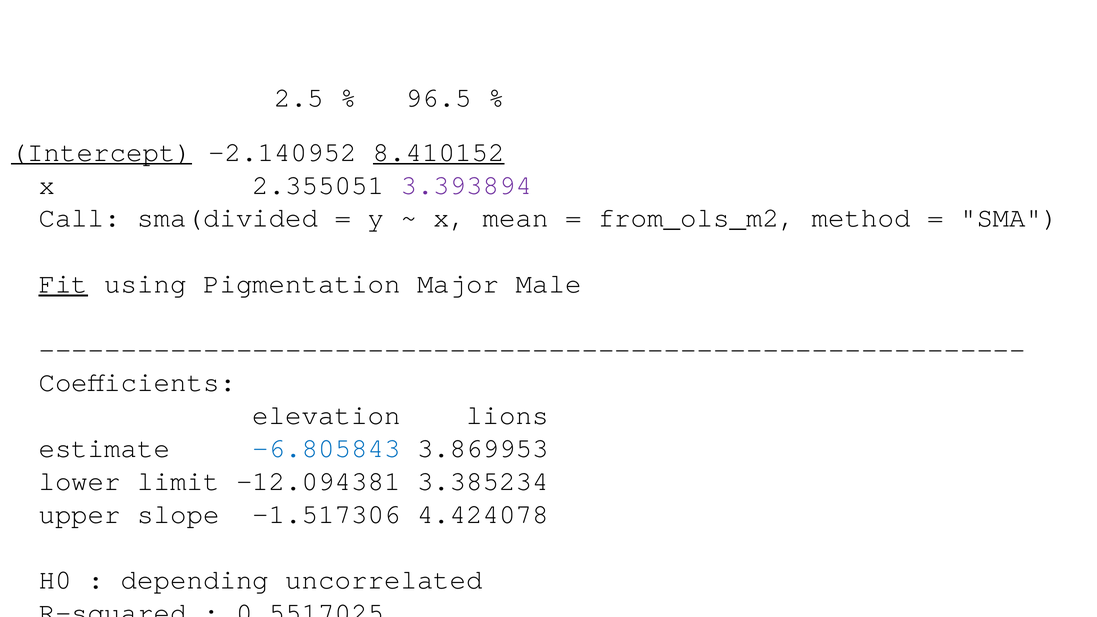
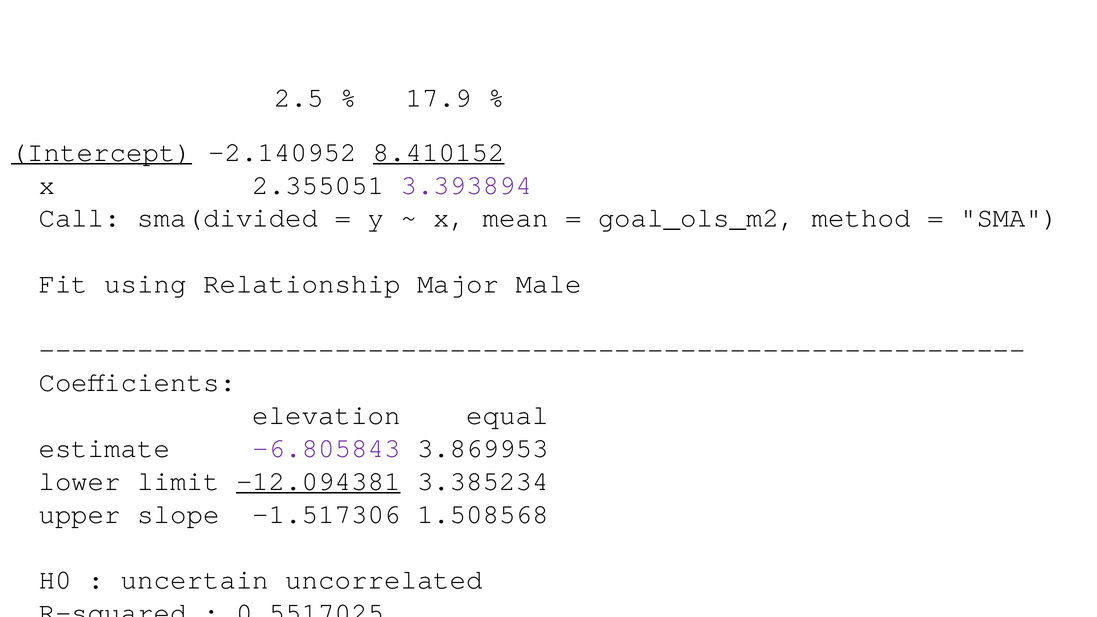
96.5: 96.5 -> 17.9 (439, 98)
from_ols_m2: from_ols_m2 -> goal_ols_m2 (697, 218)
Fit underline: present -> none (63, 284)
Pigmentation: Pigmentation -> Relationship (302, 284)
lions: lions -> equal (508, 415)
-6.805843 colour: blue -> purple (327, 448)
-12.094381 underline: none -> present (318, 481)
4.424078: 4.424078 -> 1.508568 (483, 514)
depending: depending -> uncertain (195, 580)
